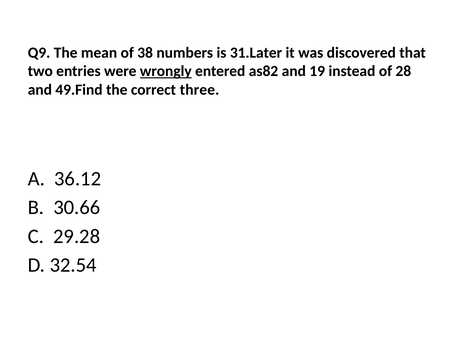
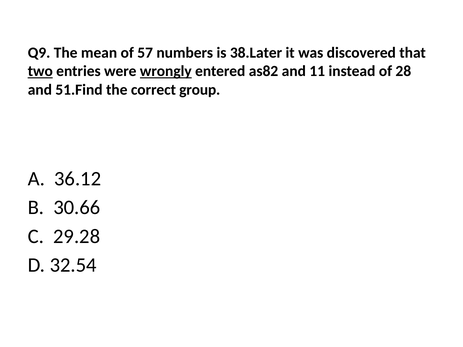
38: 38 -> 57 (145, 53)
31.Later: 31.Later -> 38.Later (256, 53)
two underline: none -> present (40, 71)
19: 19 -> 11 (317, 71)
49.Find: 49.Find -> 51.Find (79, 90)
three: three -> group (200, 90)
